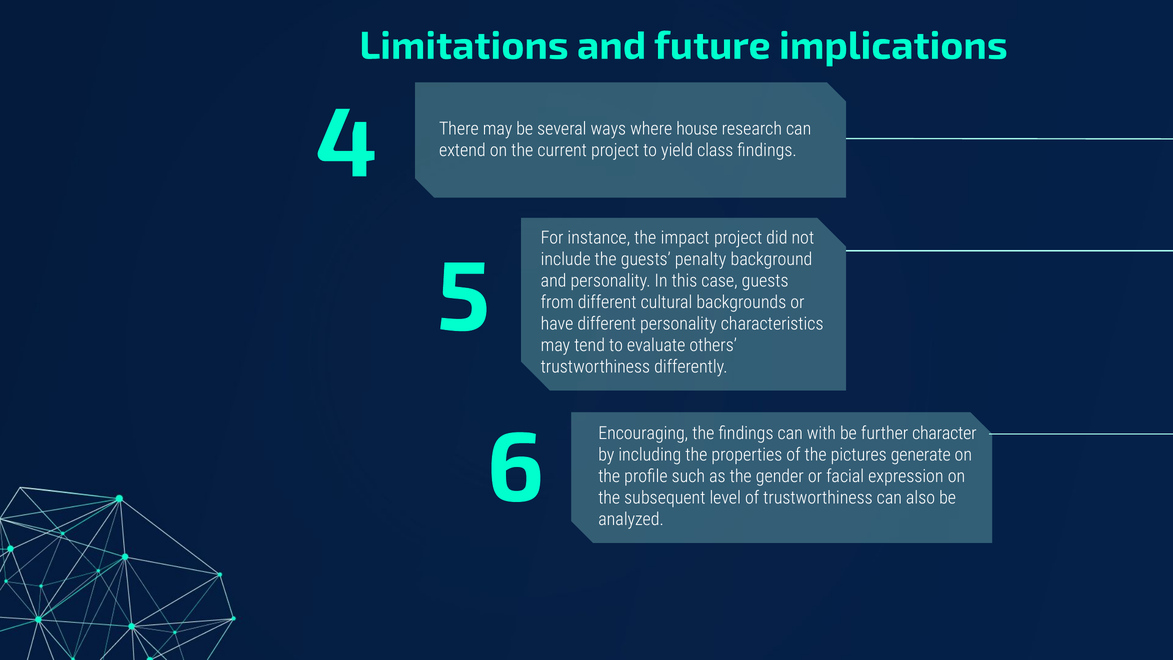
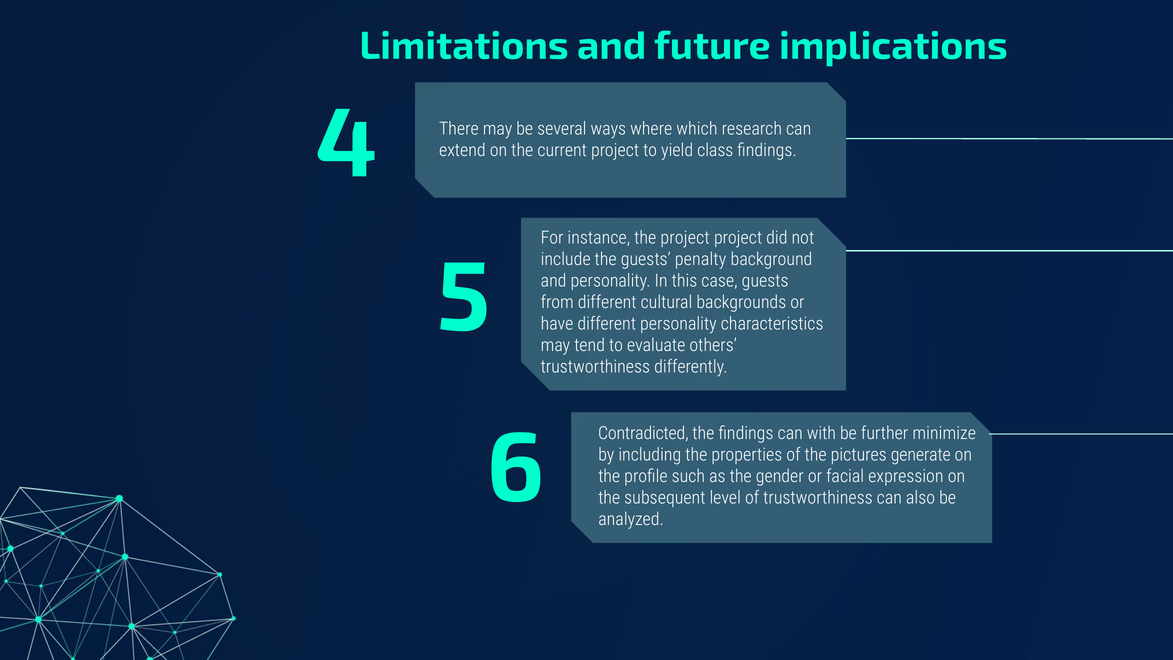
house: house -> which (697, 129)
the impact: impact -> project (685, 238)
Encouraging: Encouraging -> Contradicted (643, 433)
character: character -> minimize (944, 433)
